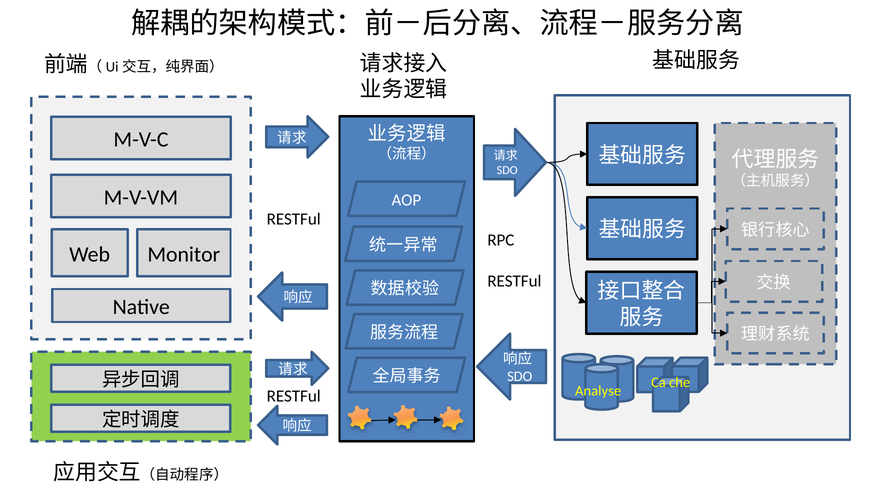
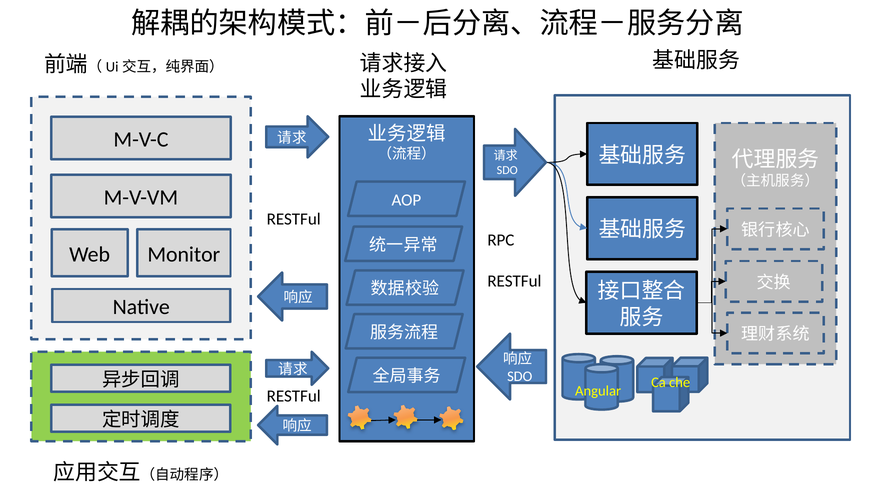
Analyse: Analyse -> Angular (598, 391)
